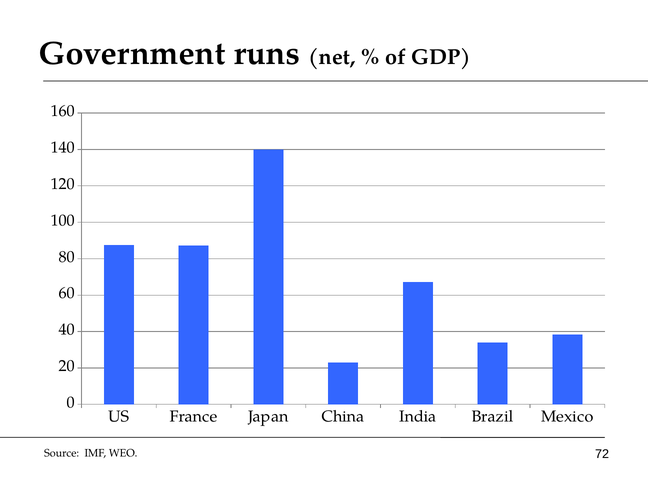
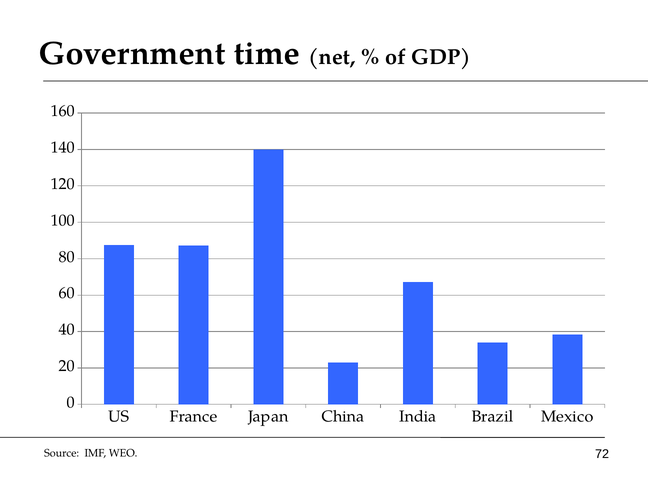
runs: runs -> time (267, 54)
